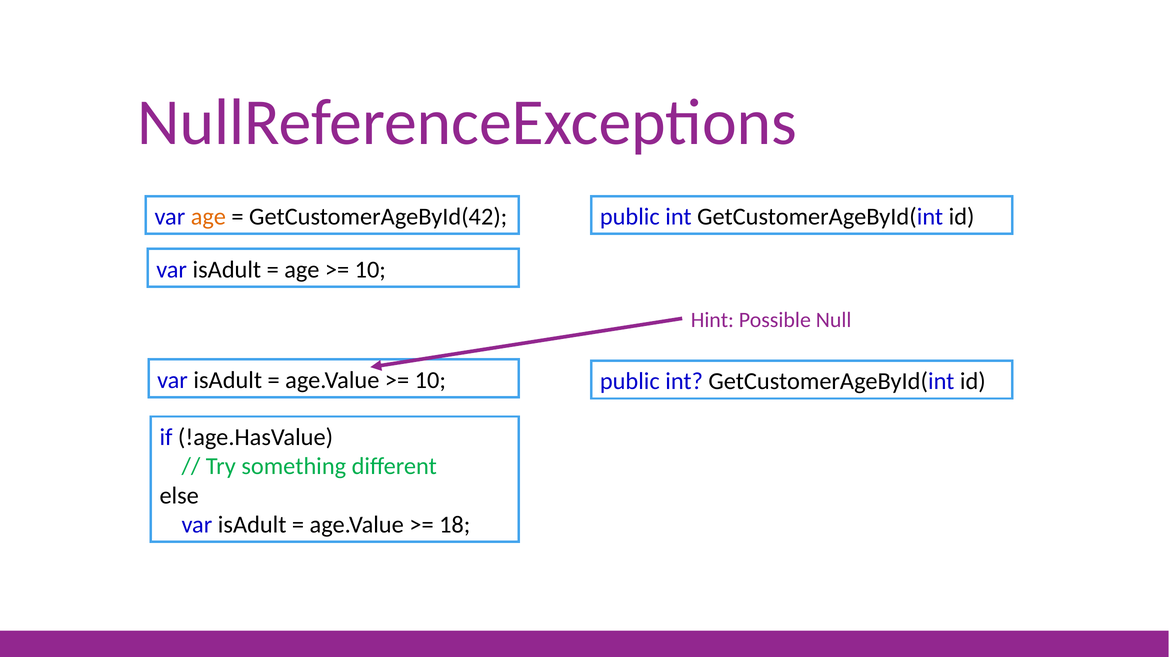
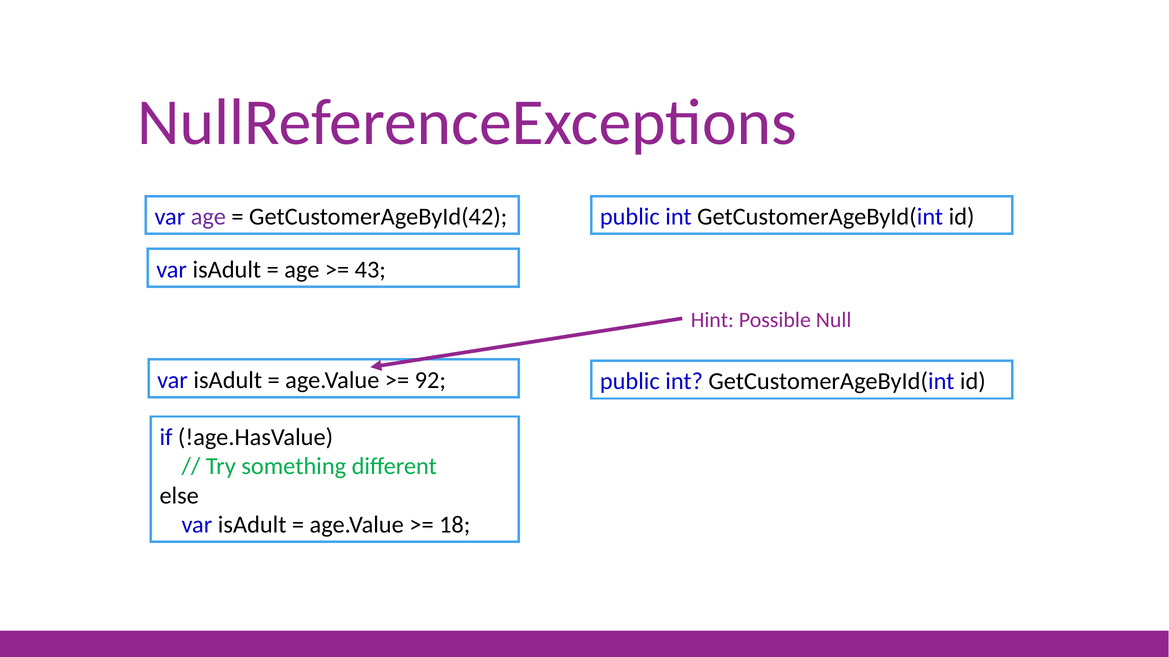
age colour: orange -> purple (208, 217)
10: 10 -> 43 (370, 270)
10: 10 -> 92 (430, 380)
